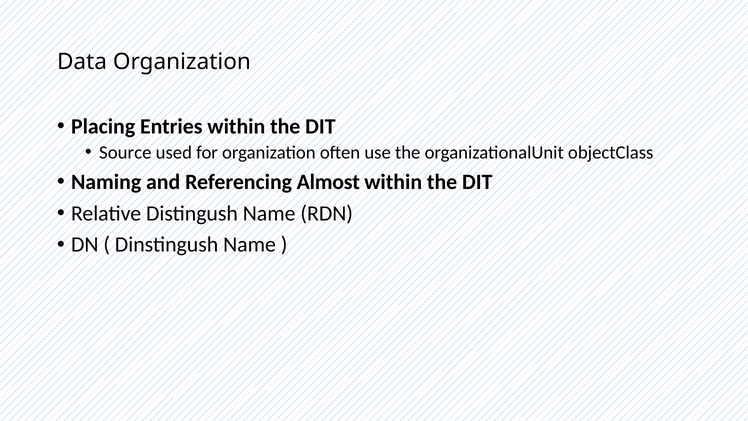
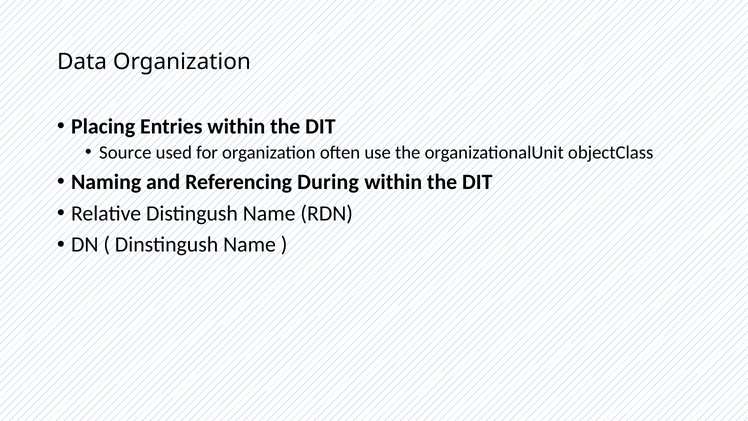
Almost: Almost -> During (328, 182)
